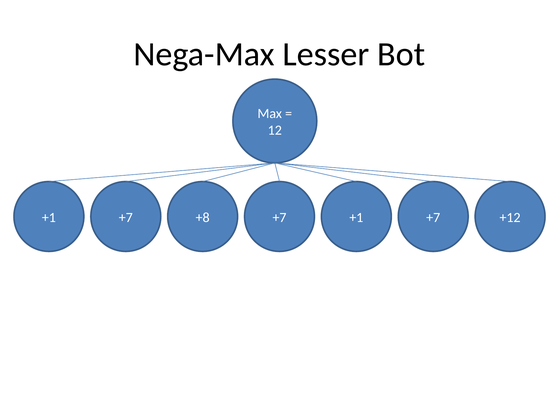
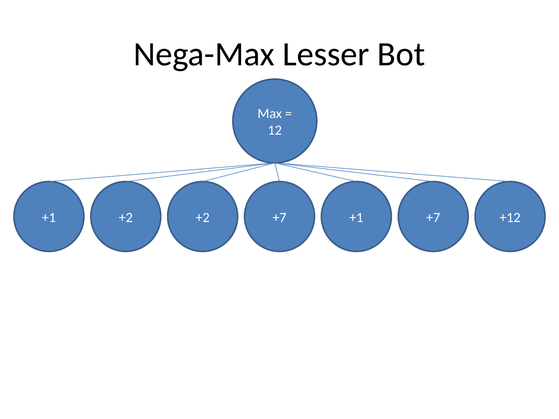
+7: +7 -> +2 (126, 218)
+8: +8 -> +2 (203, 218)
